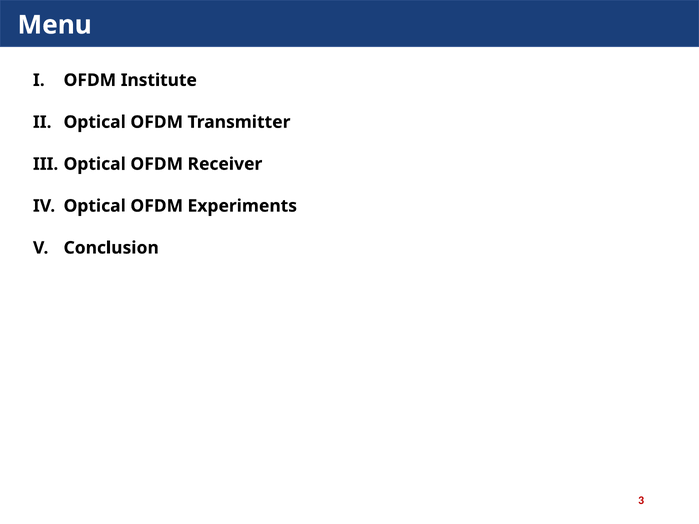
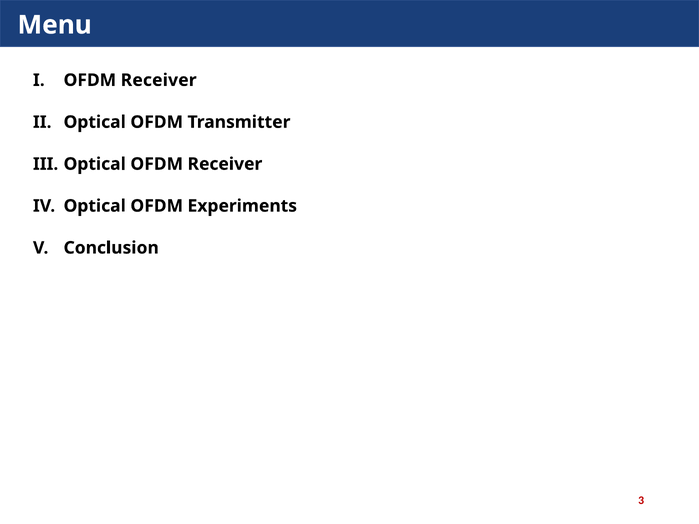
Institute: Institute -> Receiver (159, 80)
